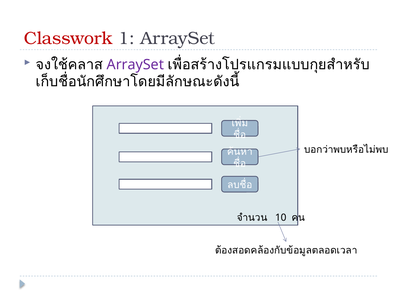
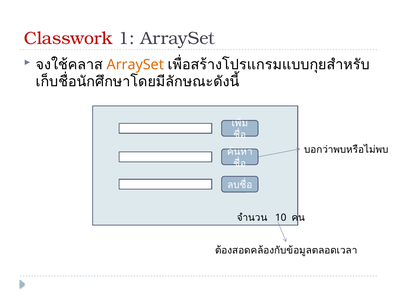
ArraySet colour: purple -> orange (135, 64)
